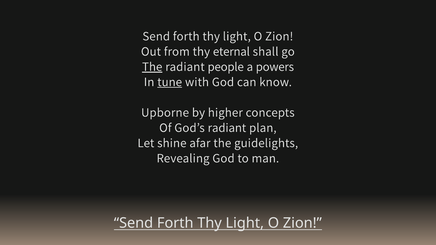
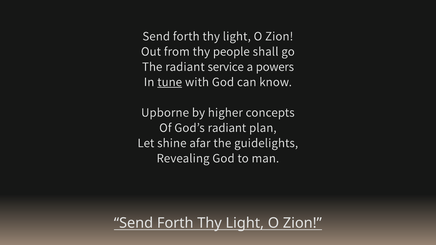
eternal: eternal -> people (231, 51)
The underline: present -> none (152, 67)
people: people -> service (226, 67)
